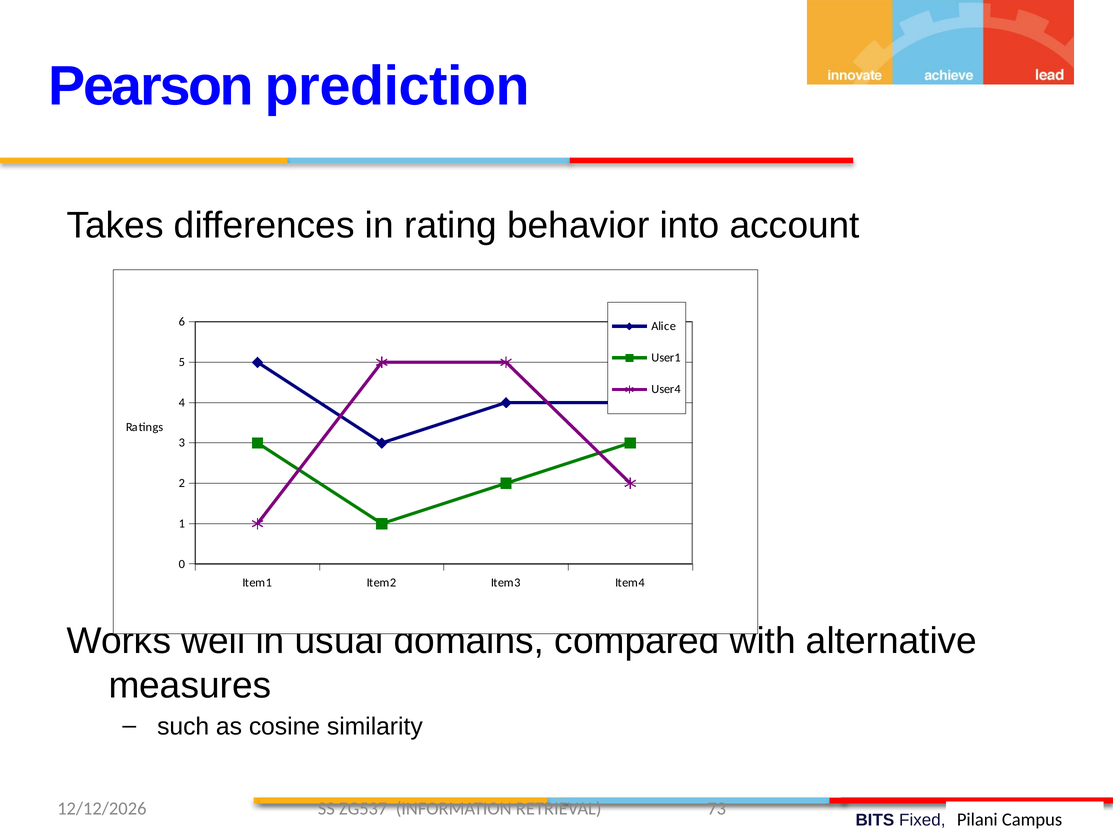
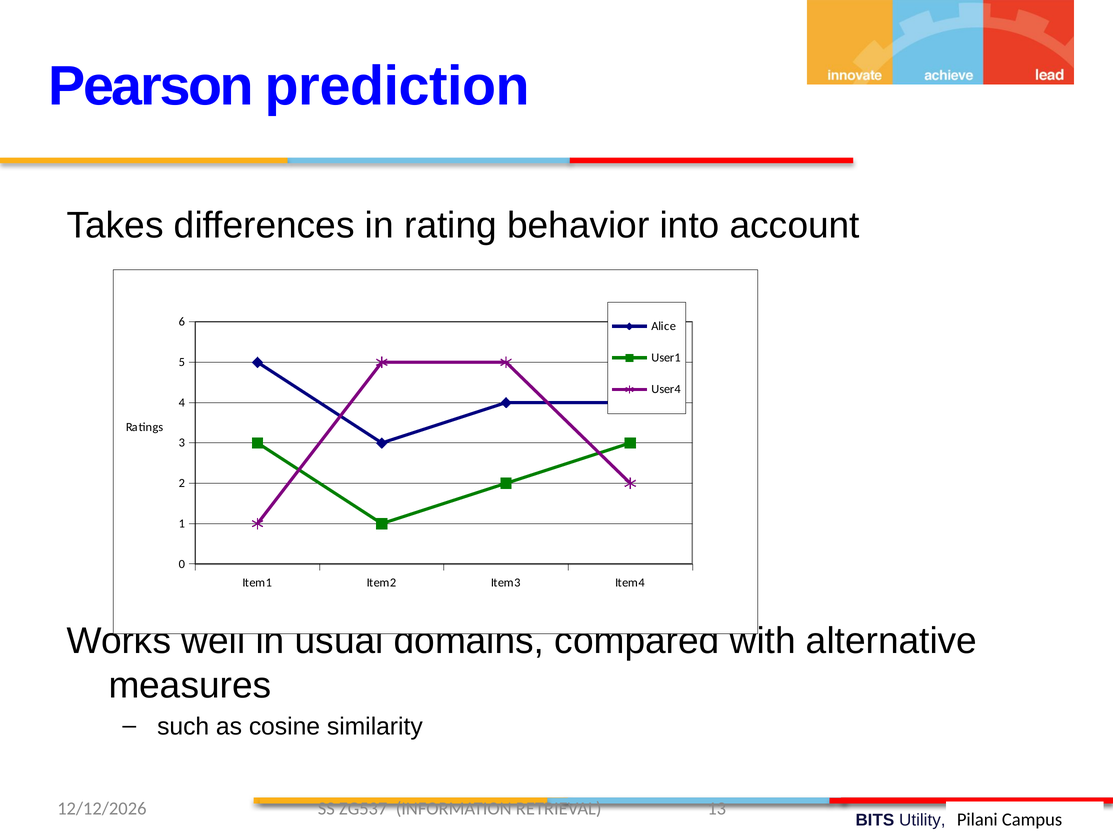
73: 73 -> 13 (717, 808)
Fixed: Fixed -> Utility (922, 820)
